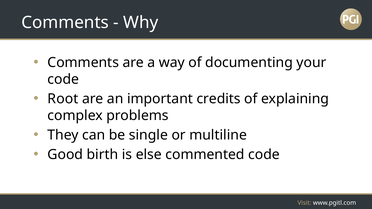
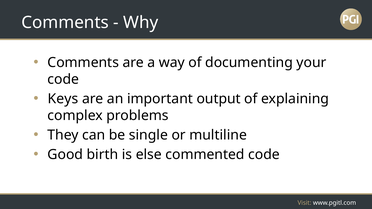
Root: Root -> Keys (63, 99)
credits: credits -> output (219, 99)
